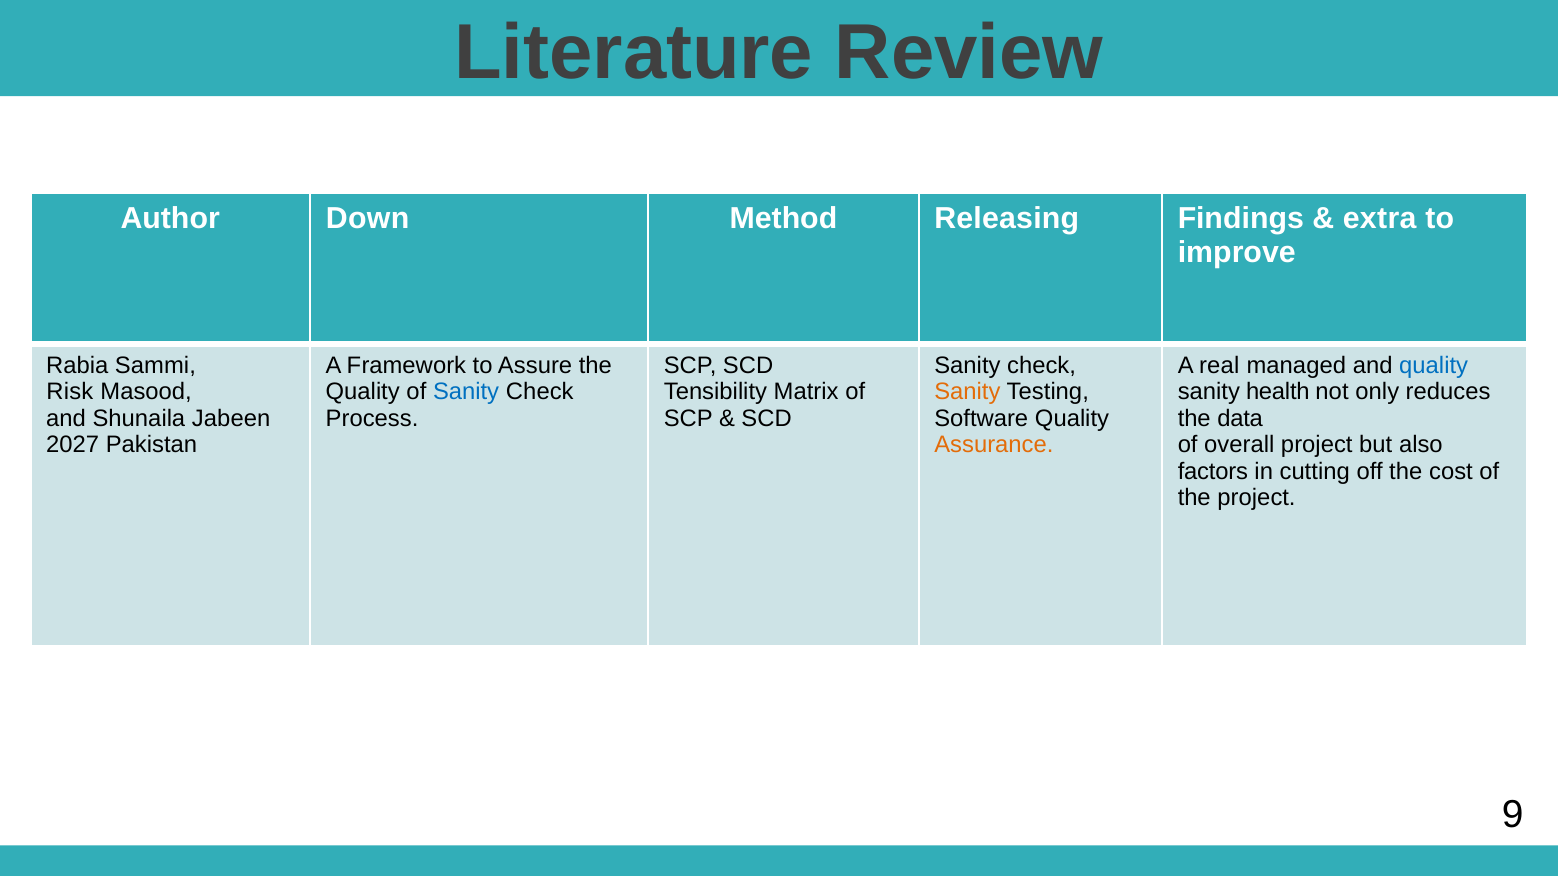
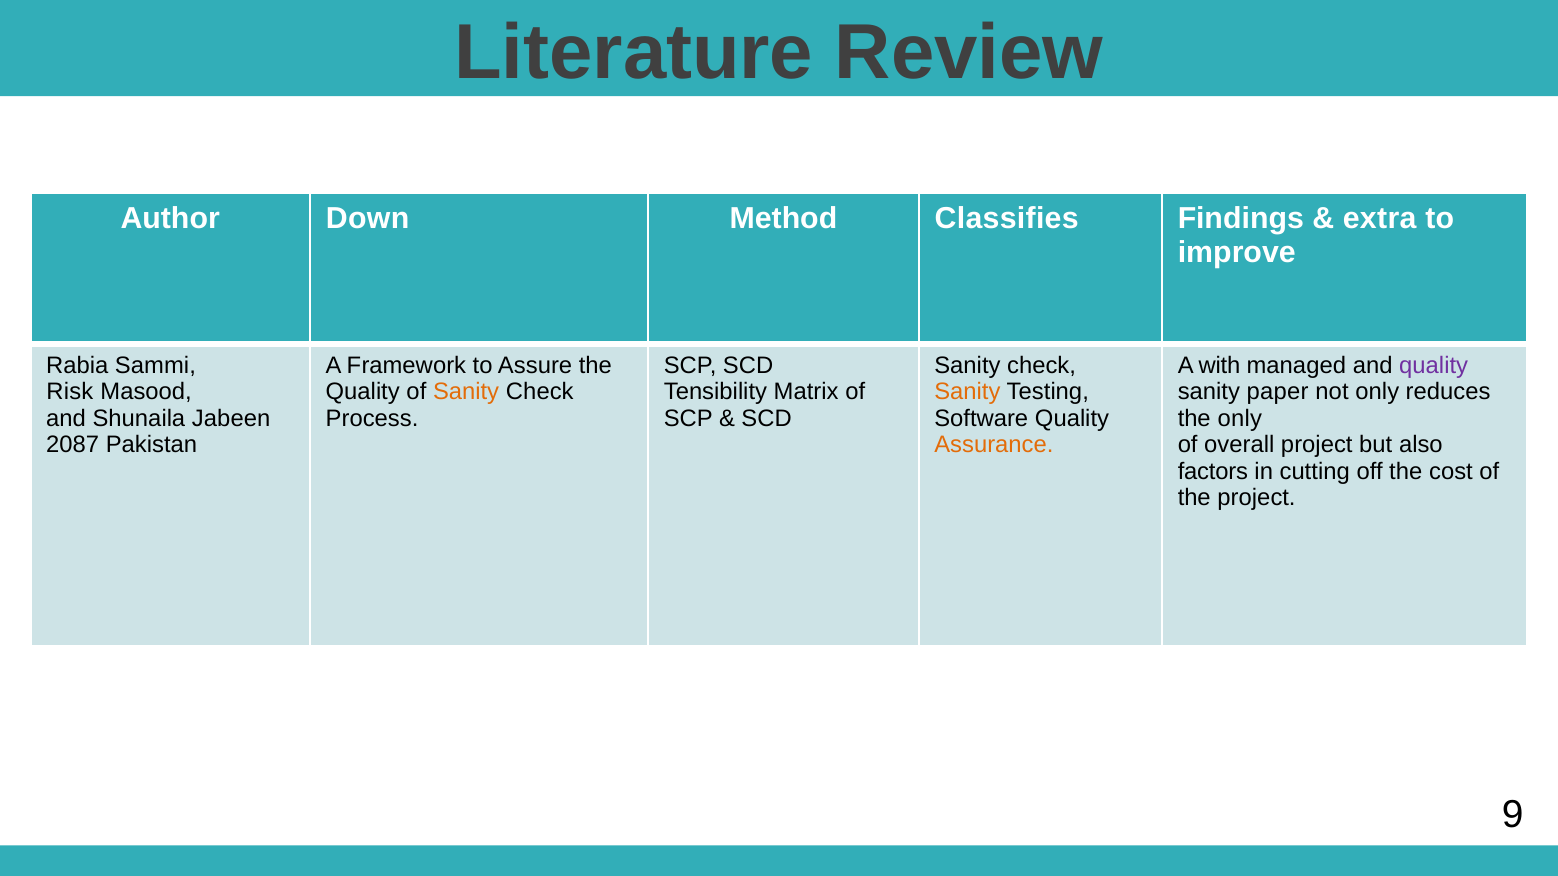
Releasing: Releasing -> Classifies (1007, 218)
real: real -> with (1219, 366)
quality colour: blue -> purple (1434, 366)
Sanity colour: blue -> orange (466, 392)
health: health -> paper (1278, 392)
the data: data -> only (1240, 419)
2027: 2027 -> 2087 (73, 445)
